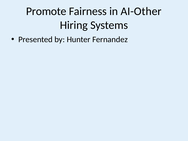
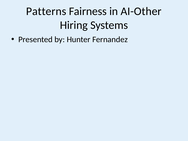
Promote: Promote -> Patterns (46, 11)
